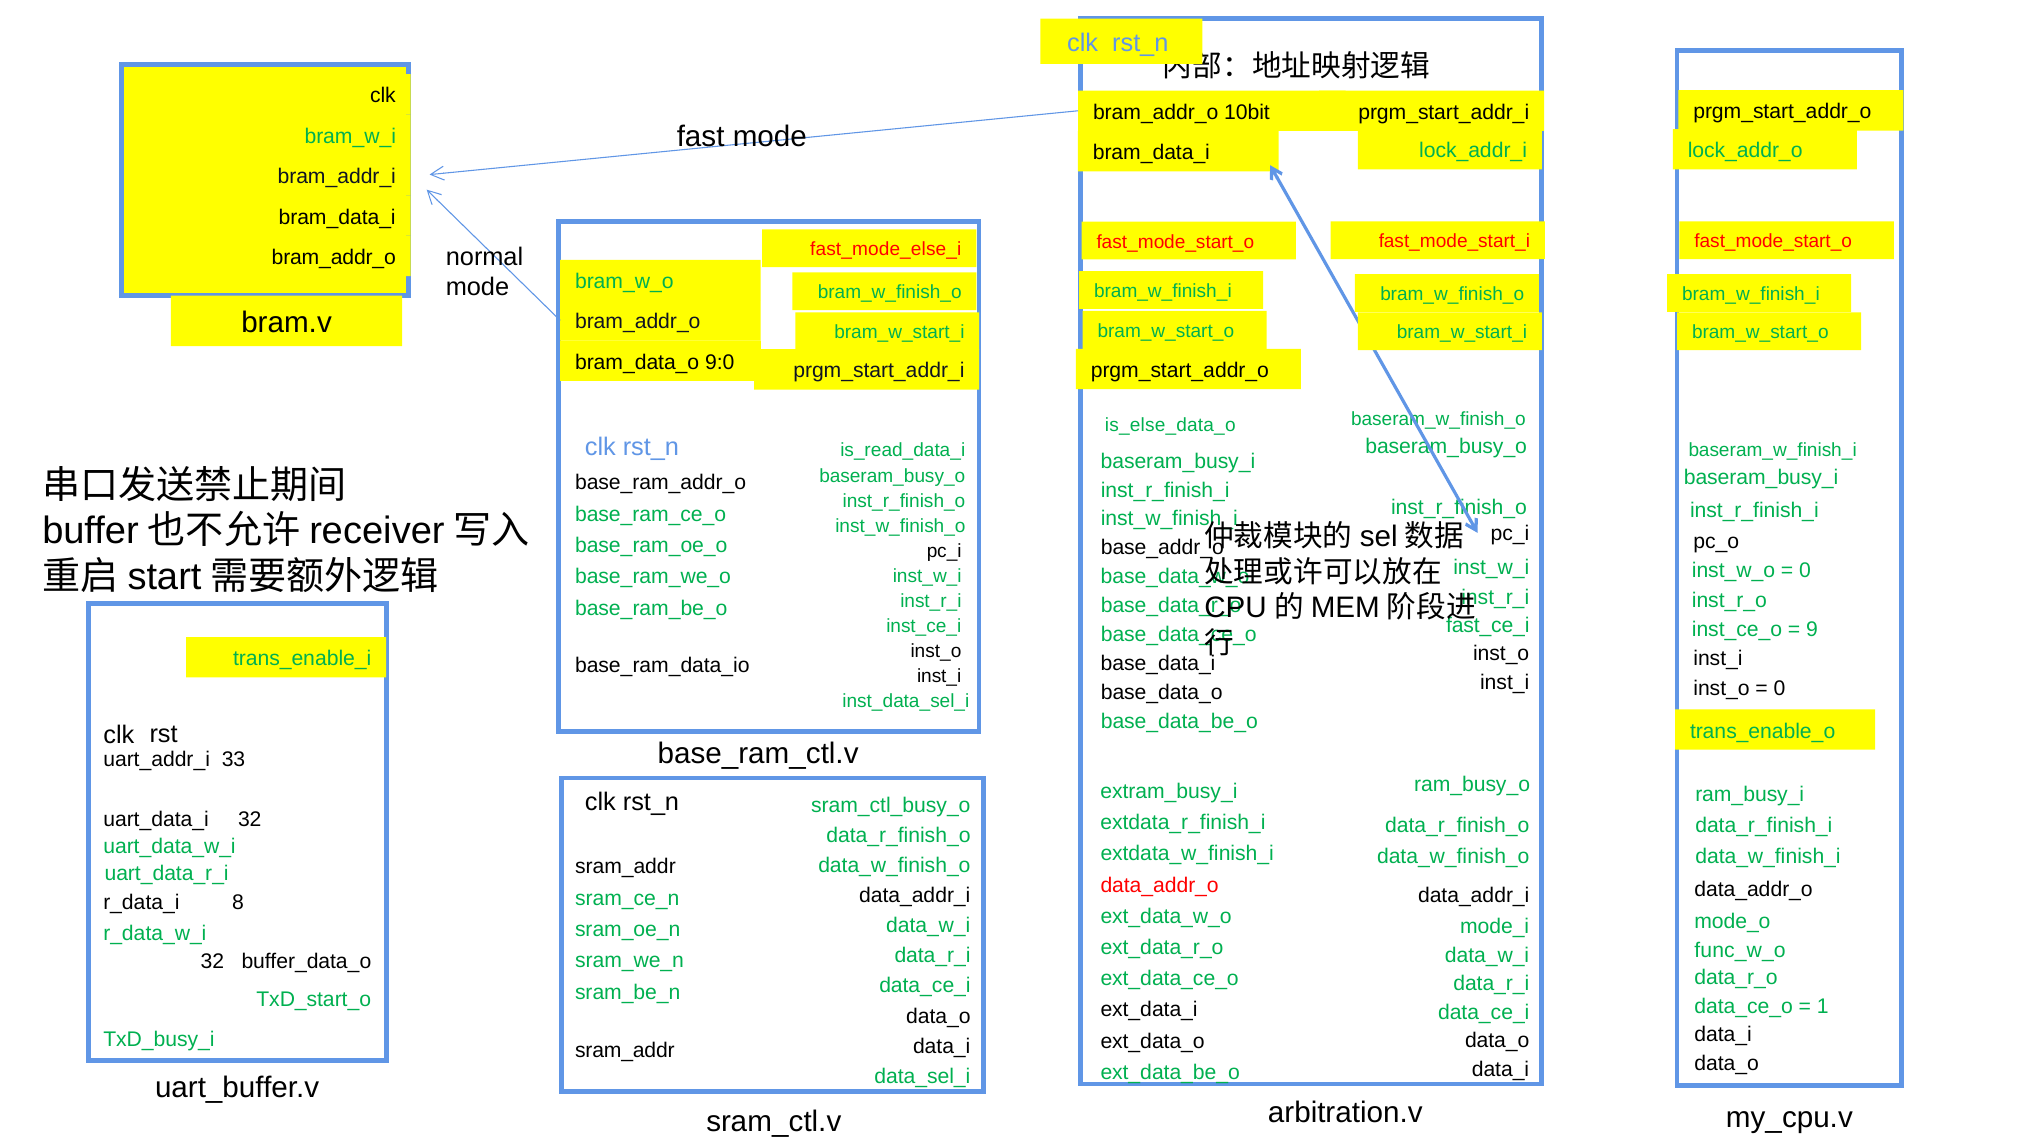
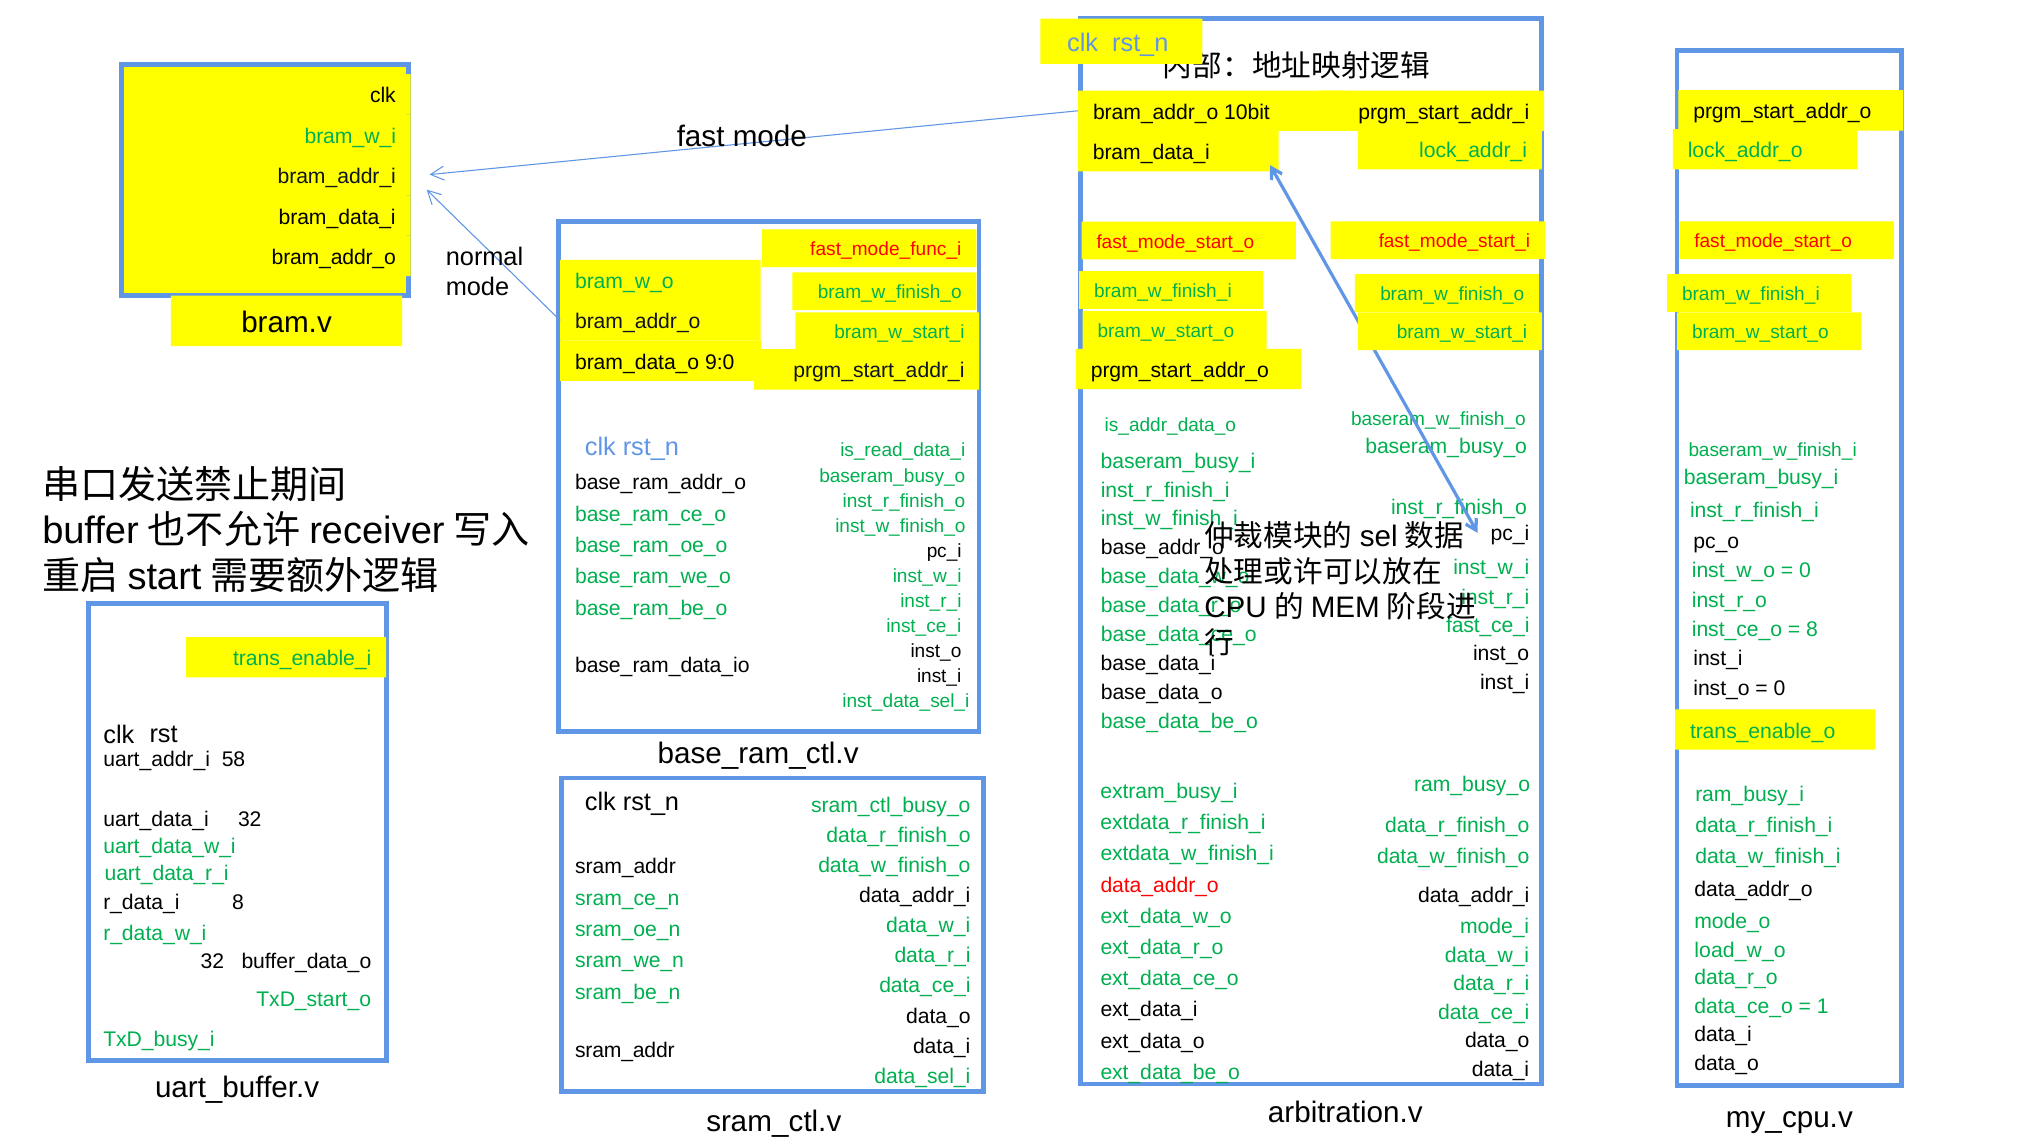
fast_mode_else_i: fast_mode_else_i -> fast_mode_func_i (886, 250)
is_else_data_o: is_else_data_o -> is_addr_data_o (1170, 425)
9: 9 -> 8 (1812, 630)
33: 33 -> 58 (234, 760)
func_w_o: func_w_o -> load_w_o (1740, 950)
